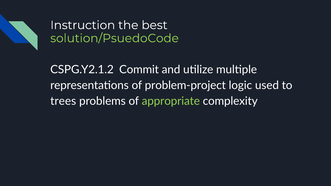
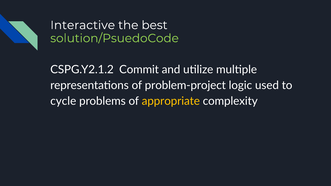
Instruction: Instruction -> Interactive (83, 25)
trees: trees -> cycle (63, 101)
appropriate colour: light green -> yellow (171, 101)
